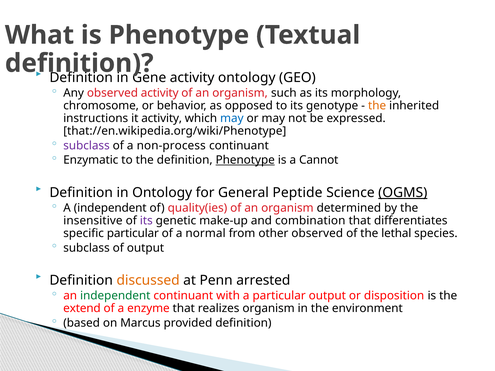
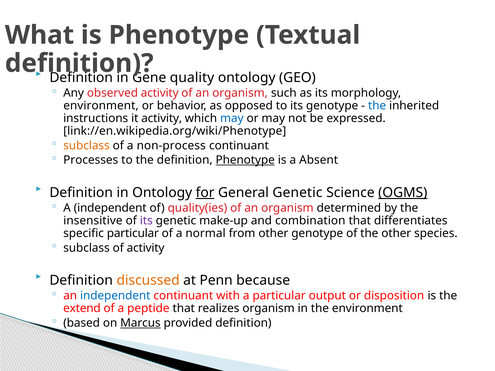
activity: activity -> quality (192, 78)
chromosome: chromosome -> environment (101, 106)
the colour: orange -> blue (377, 106)
that://en.wikipedia.org/wiki/Phenotype: that://en.wikipedia.org/wiki/Phenotype -> link://en.wikipedia.org/wiki/Phenotype (175, 131)
subclass colour: purple -> orange (86, 146)
Enzymatic: Enzymatic -> Processes (91, 160)
Cannot: Cannot -> Absent (319, 160)
for underline: none -> present (205, 193)
General Peptide: Peptide -> Genetic (297, 193)
other observed: observed -> genotype (317, 233)
the lethal: lethal -> other (396, 233)
of output: output -> activity (146, 248)
arrested: arrested -> because (263, 281)
independent colour: green -> blue (115, 296)
enzyme: enzyme -> peptide (148, 309)
Marcus underline: none -> present (140, 323)
